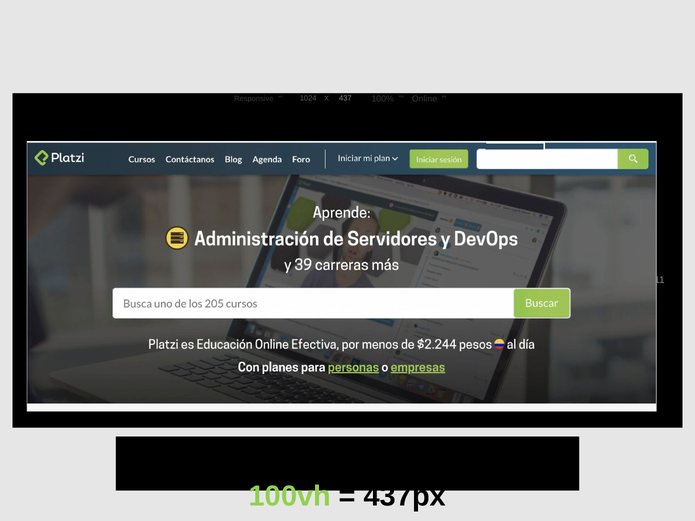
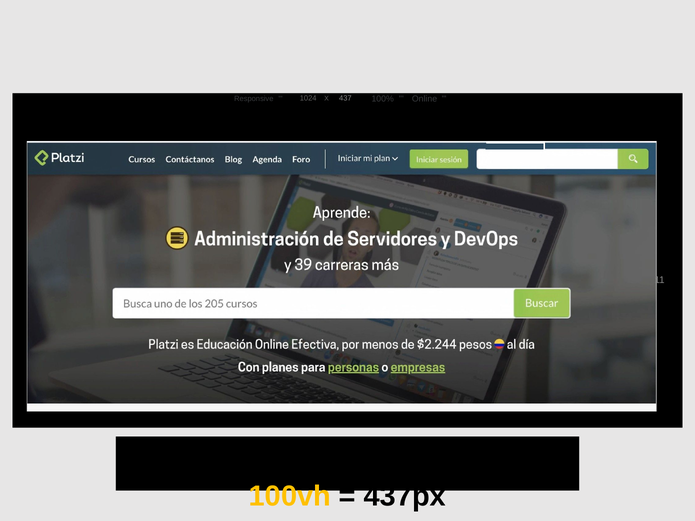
100vh colour: light green -> yellow (290, 497)
